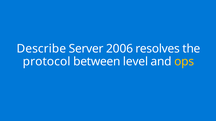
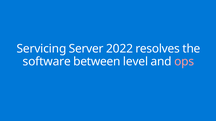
Describe: Describe -> Servicing (41, 49)
2006: 2006 -> 2022 (120, 49)
protocol: protocol -> software (47, 62)
ops colour: yellow -> pink (184, 62)
